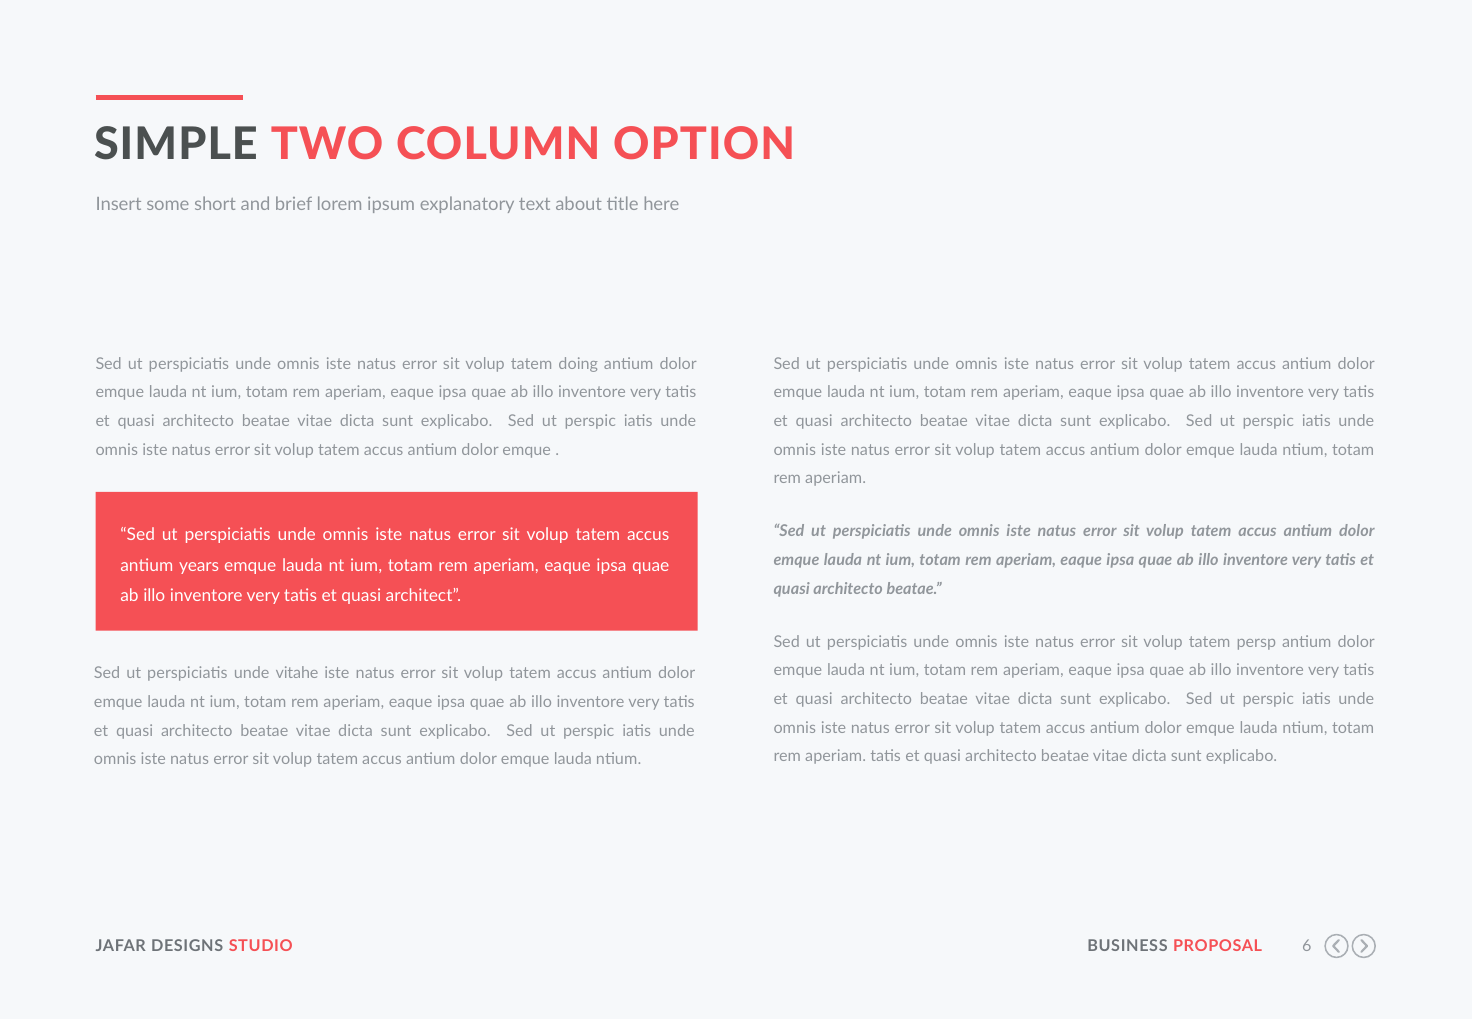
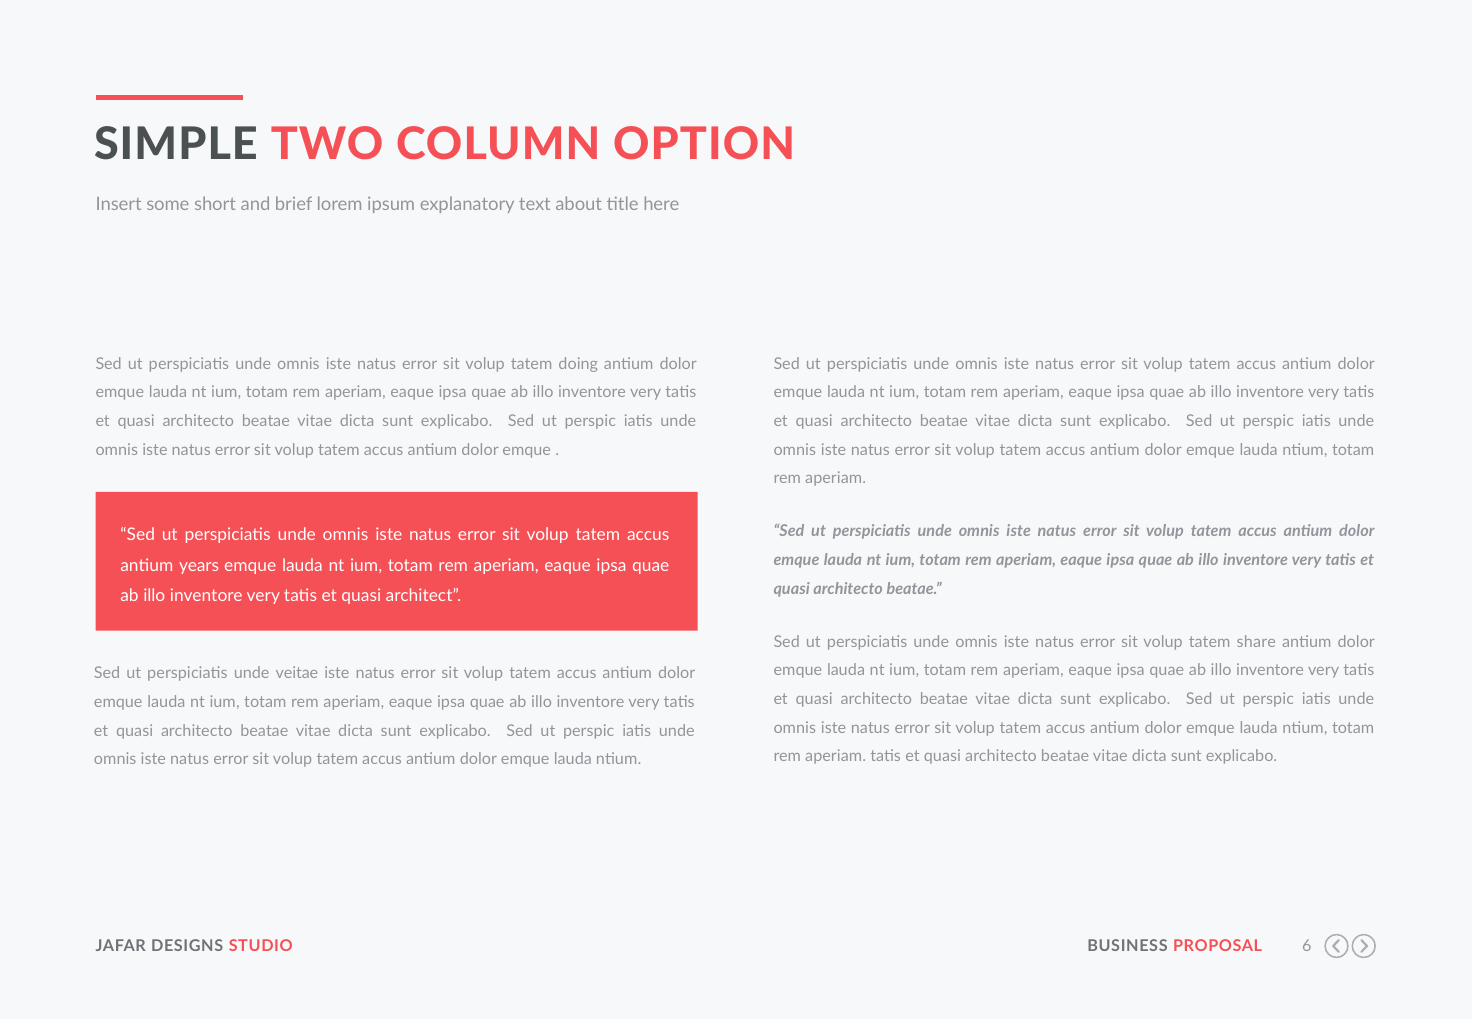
persp: persp -> share (1256, 642)
vitahe: vitahe -> veitae (297, 674)
